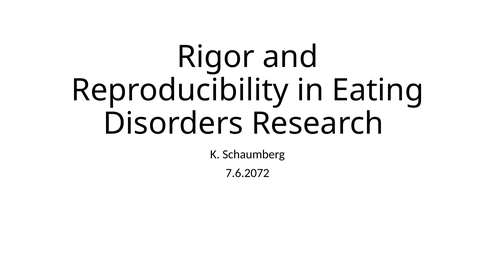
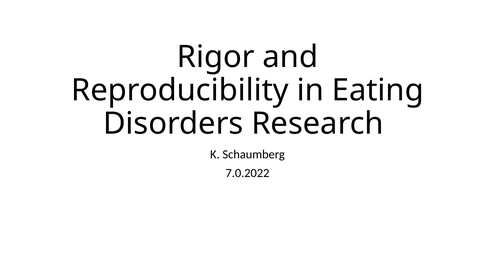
7.6.2072: 7.6.2072 -> 7.0.2022 (247, 173)
